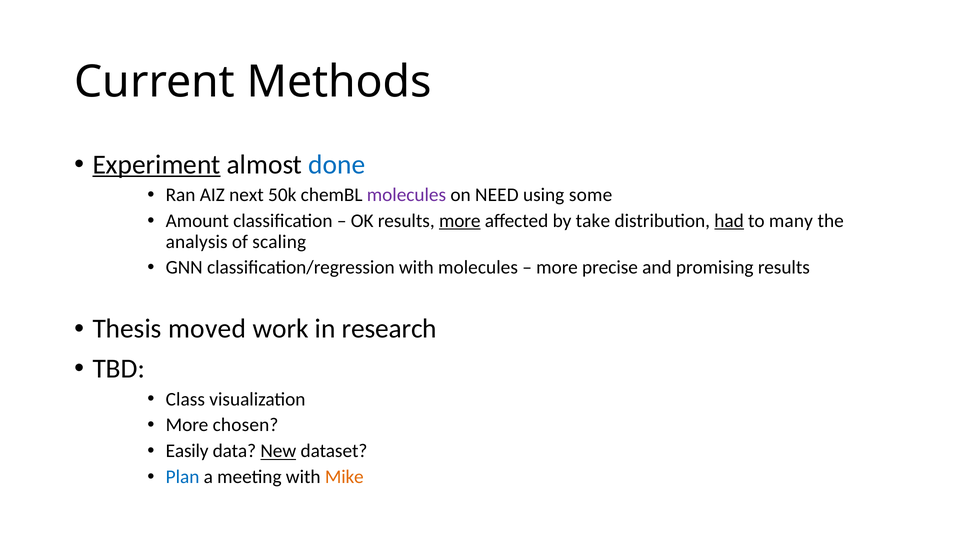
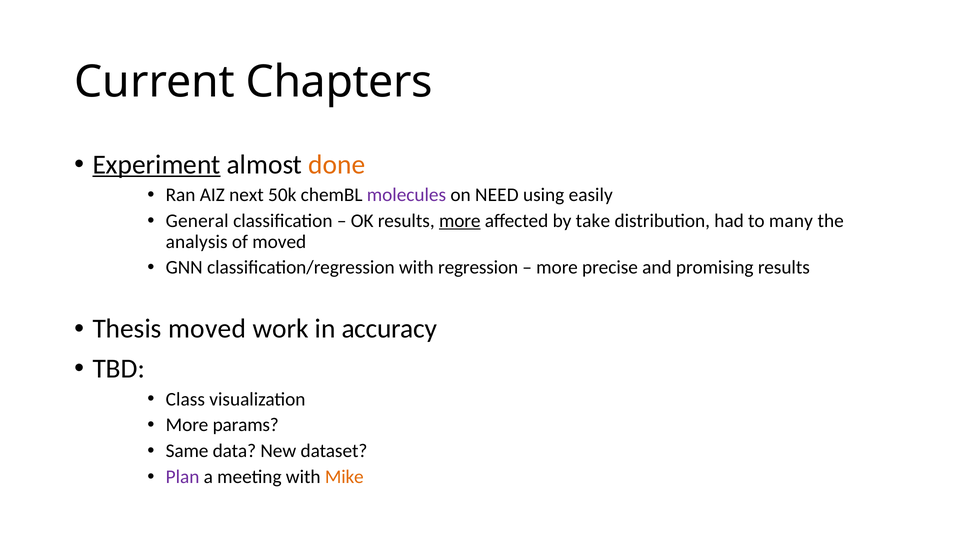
Methods: Methods -> Chapters (339, 82)
done colour: blue -> orange (337, 164)
some: some -> easily (591, 195)
Amount: Amount -> General (197, 221)
had underline: present -> none (729, 221)
of scaling: scaling -> moved (279, 241)
with molecules: molecules -> regression (478, 267)
research: research -> accuracy (389, 329)
chosen: chosen -> params (246, 425)
Easily: Easily -> Same (187, 451)
New underline: present -> none (278, 451)
Plan colour: blue -> purple (183, 476)
